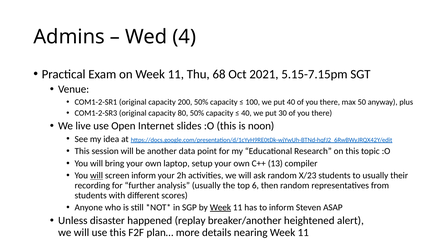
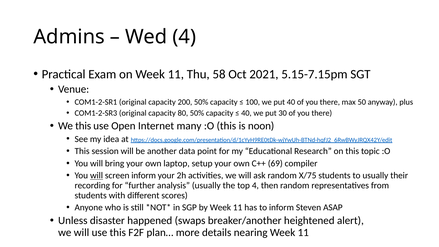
68: 68 -> 58 (219, 74)
We live: live -> this (83, 126)
slides: slides -> many (189, 126)
13: 13 -> 69 (275, 163)
X/23: X/23 -> X/75 (308, 175)
top 6: 6 -> 4 (255, 185)
Week underline: present -> none (220, 207)
replay: replay -> swaps (190, 221)
